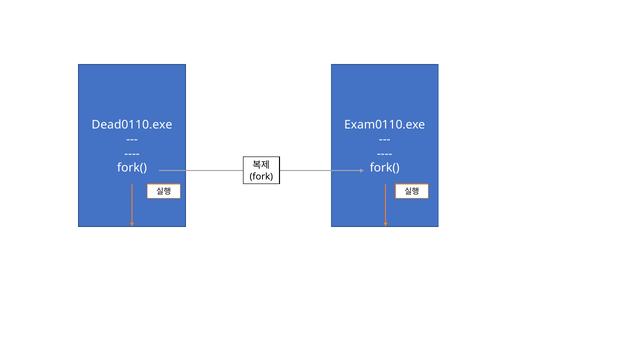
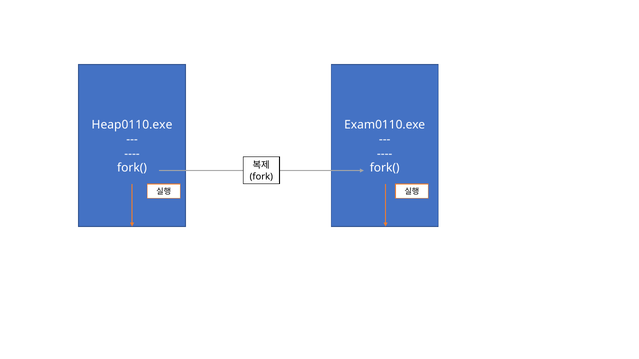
Dead0110.exe: Dead0110.exe -> Heap0110.exe (132, 125)
